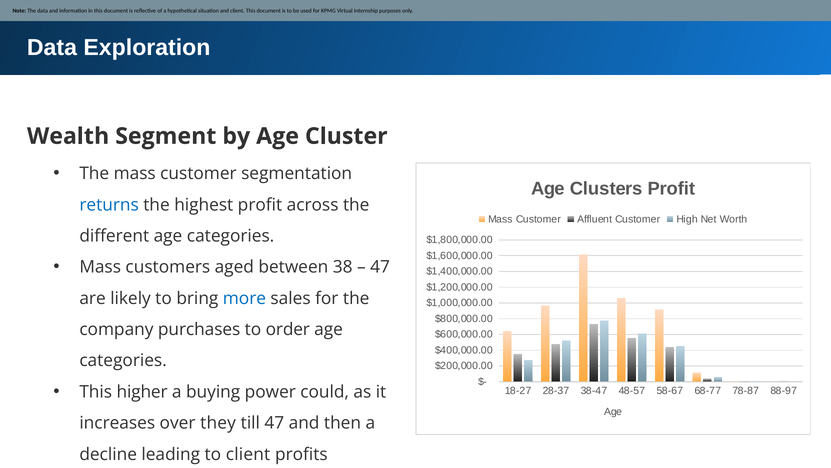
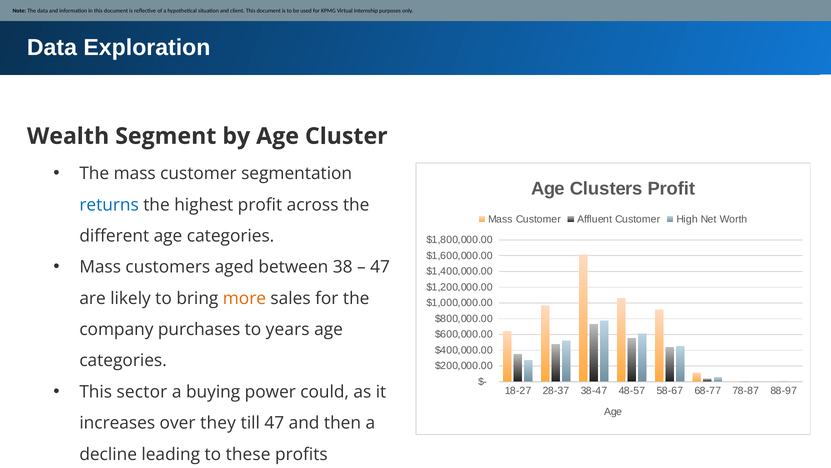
more colour: blue -> orange (244, 298)
order: order -> years (288, 329)
higher: higher -> sector (142, 392)
to client: client -> these (248, 454)
